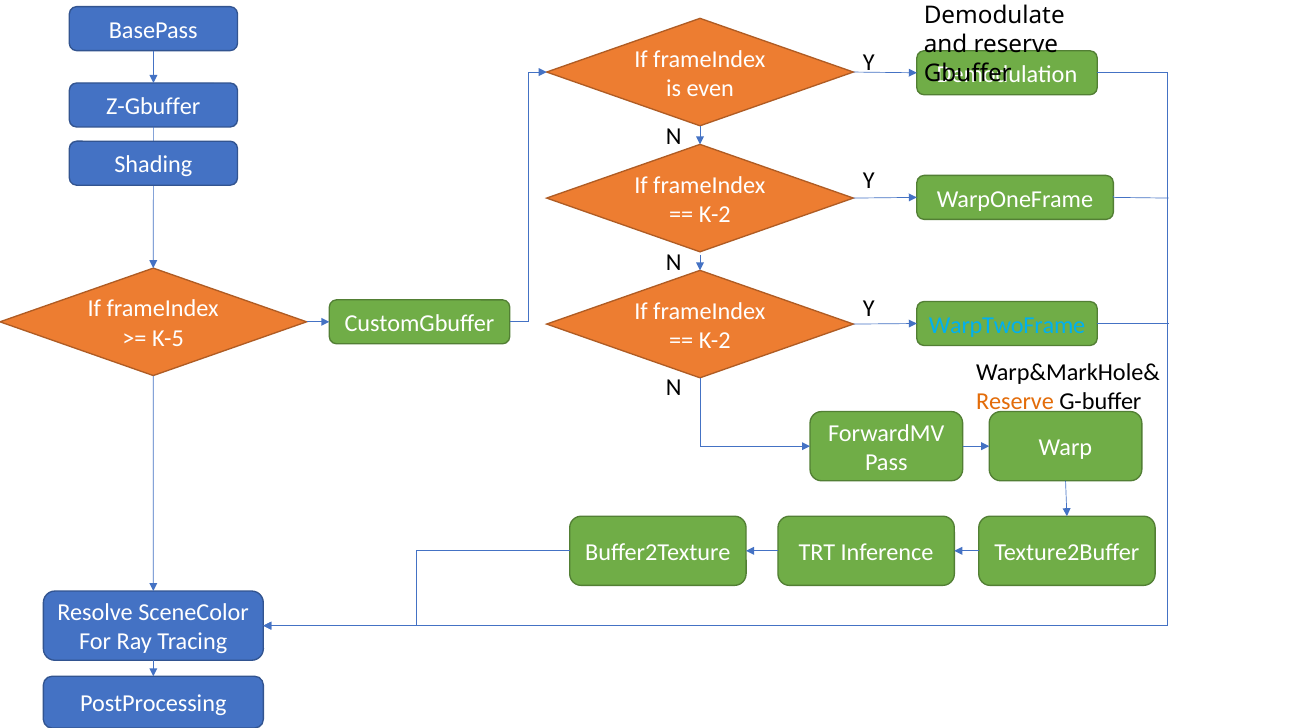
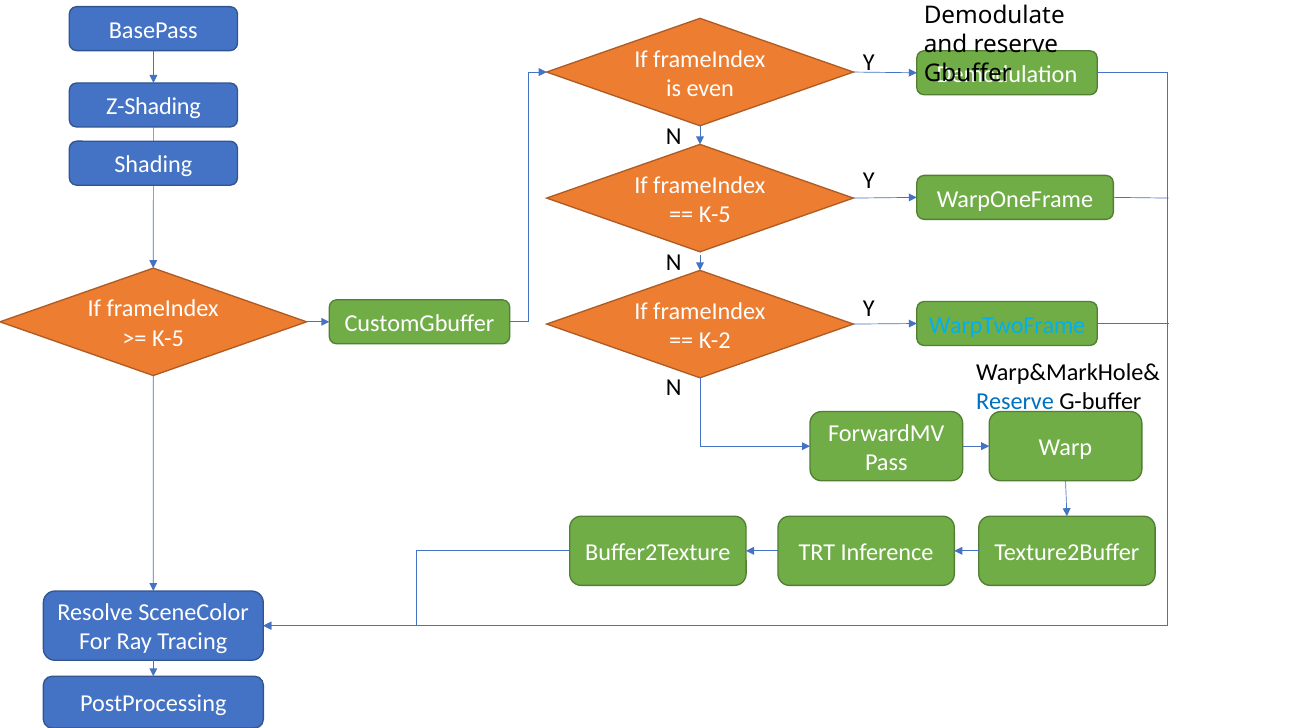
Z-Gbuffer: Z-Gbuffer -> Z-Shading (153, 107)
K-2: K-2 -> K-5 (715, 214)
Reserve colour: orange -> blue (1015, 401)
